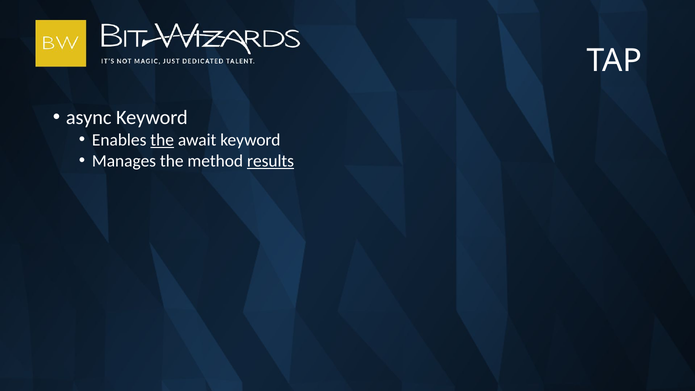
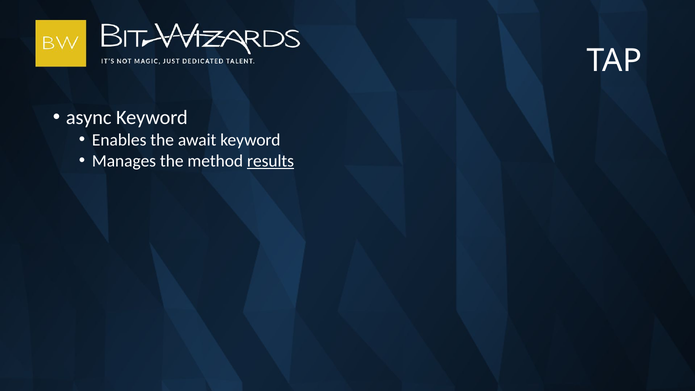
the underline: present -> none (162, 140)
